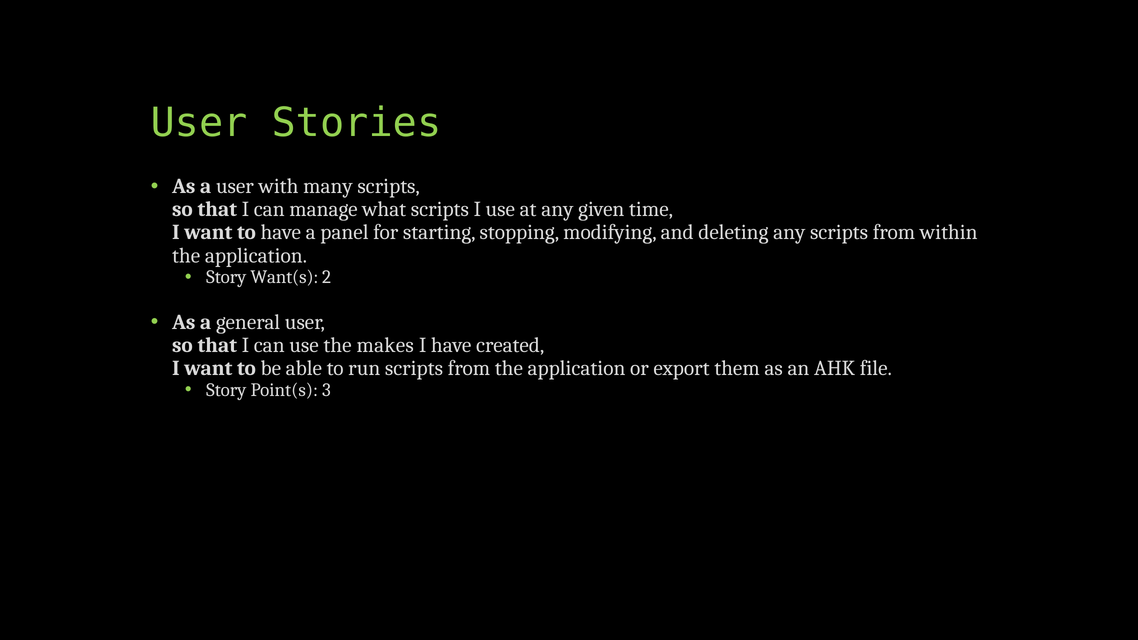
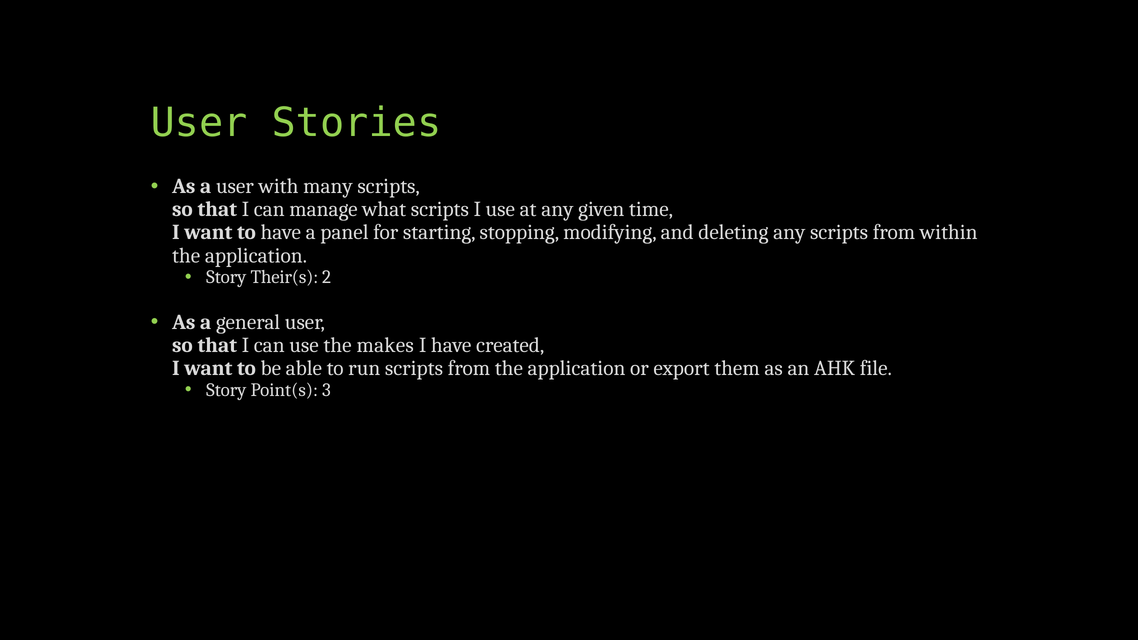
Want(s: Want(s -> Their(s (284, 277)
